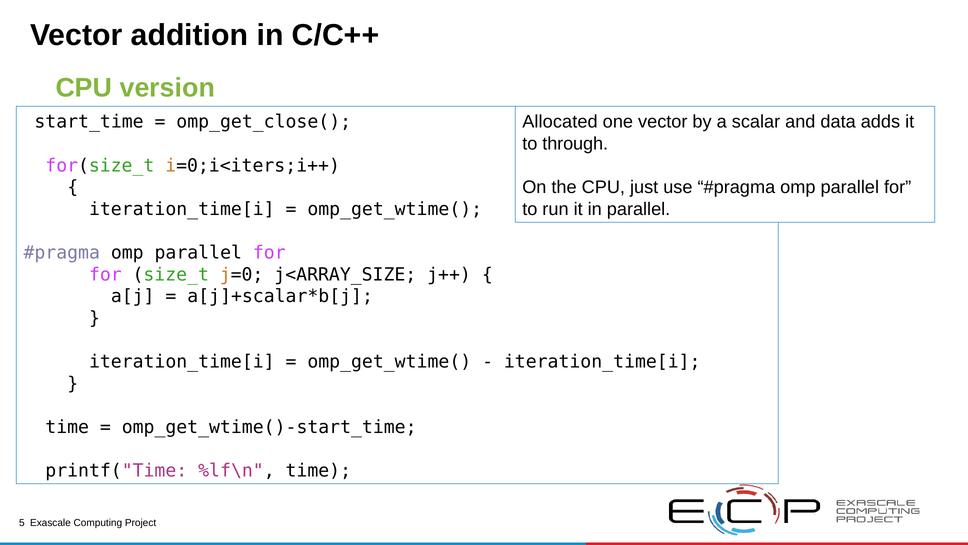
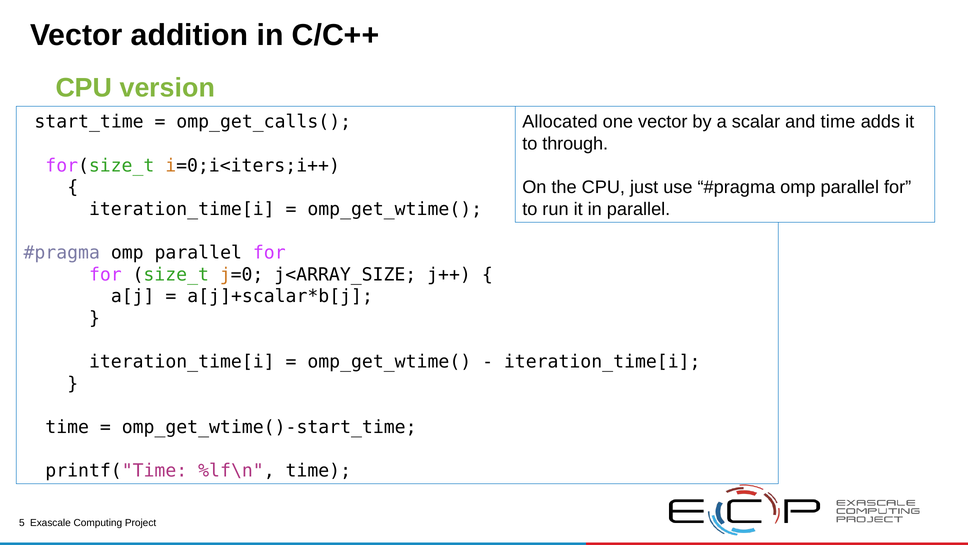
and data: data -> time (838, 122)
omp_get_close(: omp_get_close( -> omp_get_calls( (264, 122)
